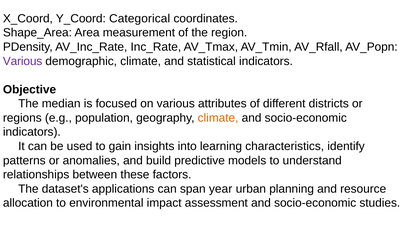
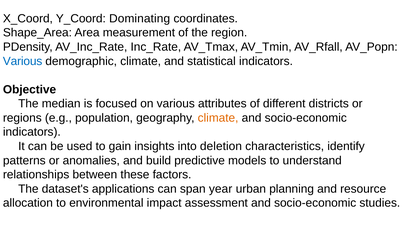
Categorical: Categorical -> Dominating (140, 19)
Various colour: purple -> blue (23, 61)
learning: learning -> deletion (221, 147)
